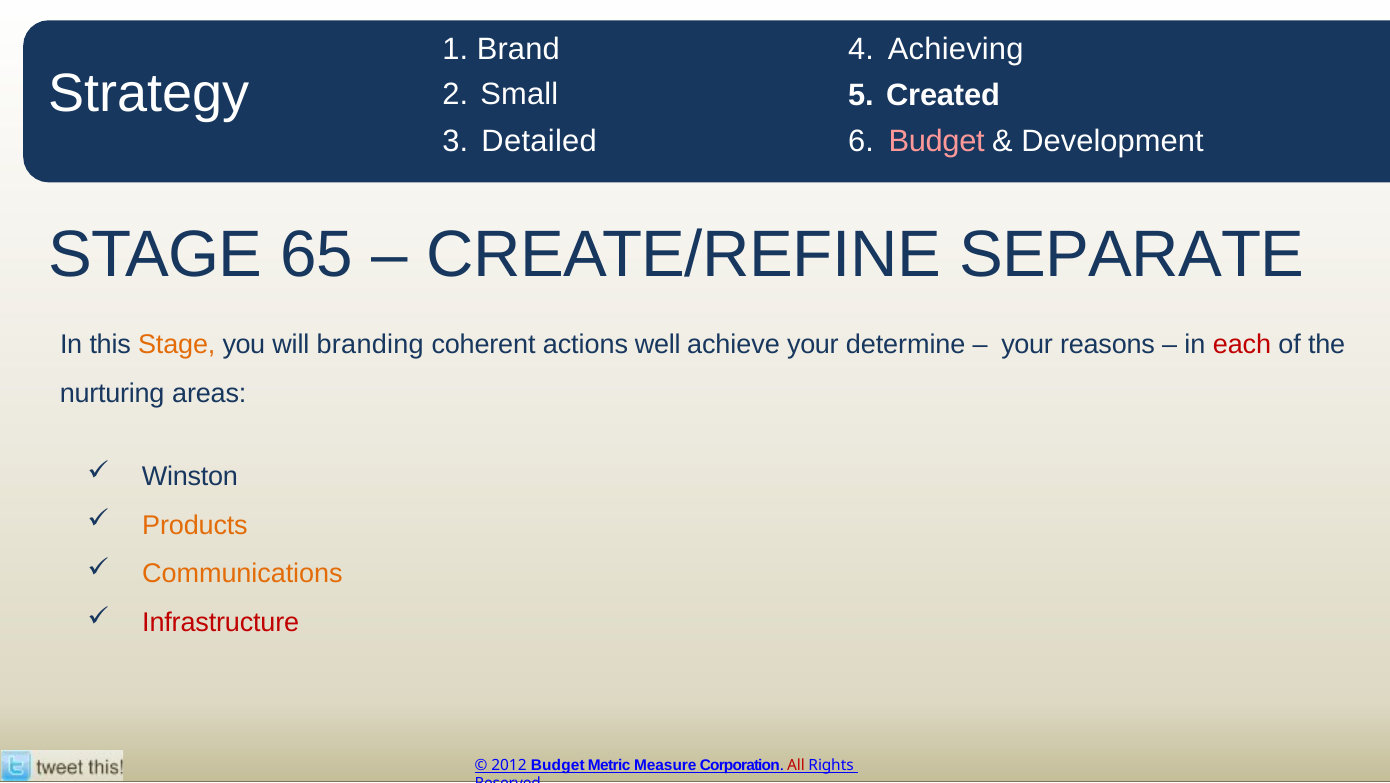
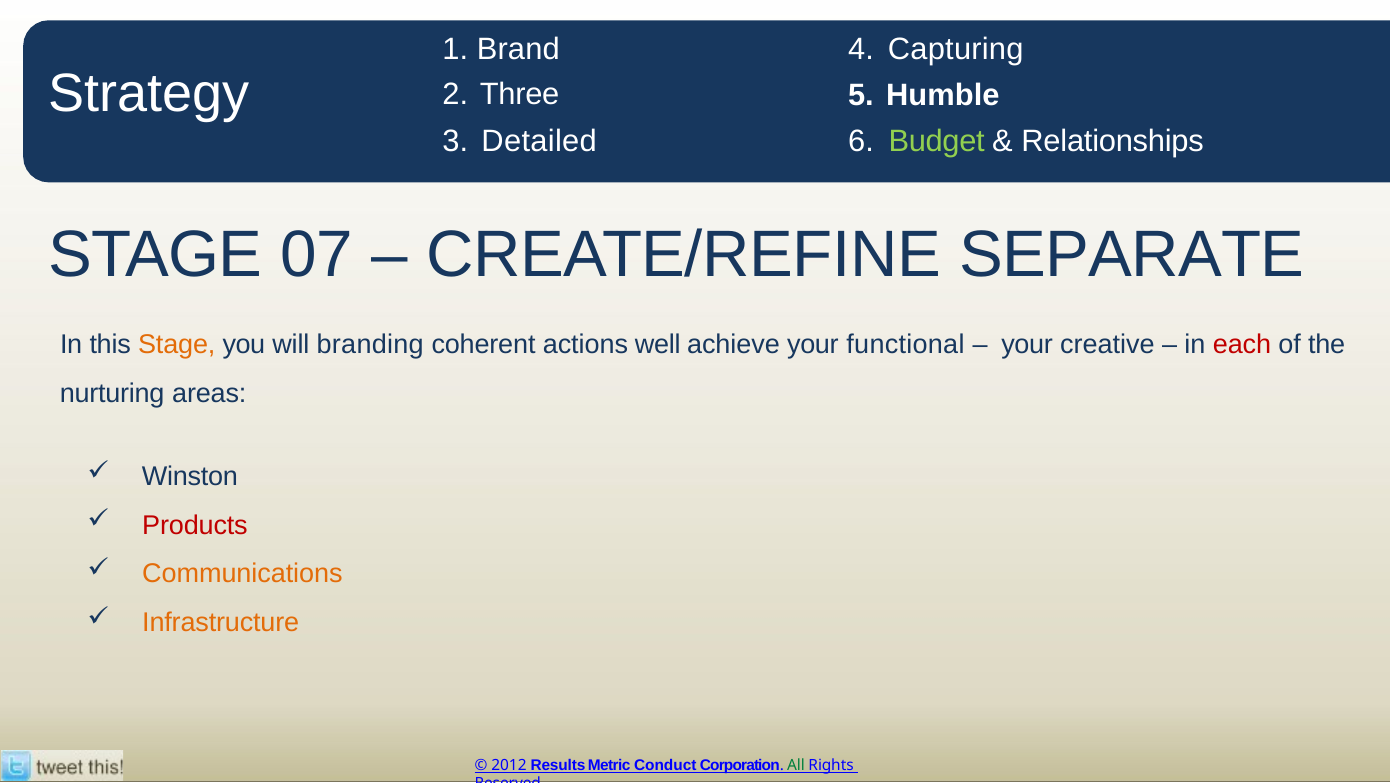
Achieving: Achieving -> Capturing (956, 49)
Small: Small -> Three (520, 95)
Created: Created -> Humble (943, 95)
Budget colour: pink -> light green (937, 141)
Development: Development -> Relationships (1113, 141)
65: 65 -> 07 (317, 255)
determine: determine -> functional (905, 345)
reasons: reasons -> creative (1107, 345)
Products colour: orange -> red (195, 525)
Infrastructure colour: red -> orange (221, 623)
2012 Budget: Budget -> Results (558, 765)
Measure: Measure -> Conduct (665, 765)
All colour: red -> green (796, 765)
